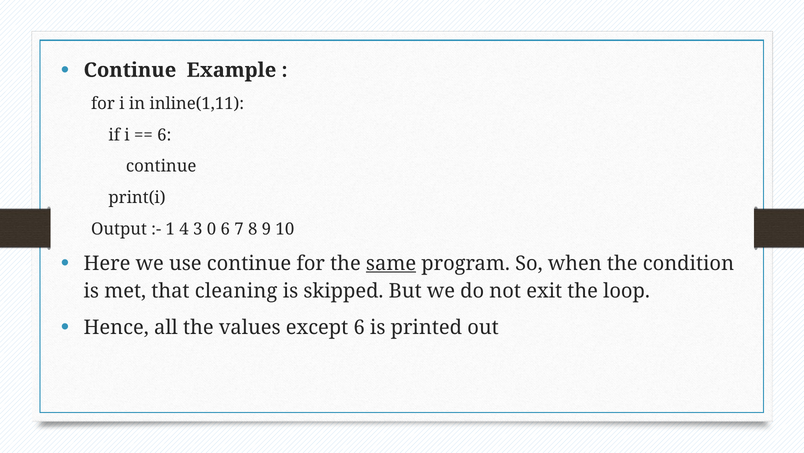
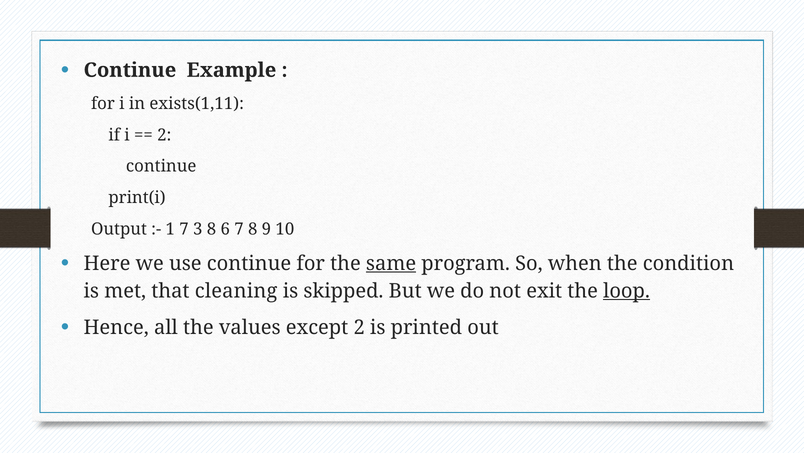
inline(1,11: inline(1,11 -> exists(1,11 (197, 104)
6: 6 -> 2 (164, 135)
1 4: 4 -> 7 (184, 229)
3 0: 0 -> 8 (211, 229)
loop underline: none -> present (627, 290)
except 6: 6 -> 2 (359, 327)
